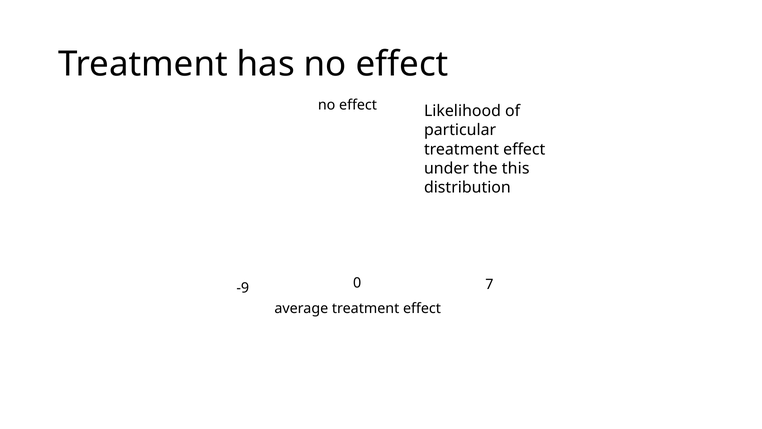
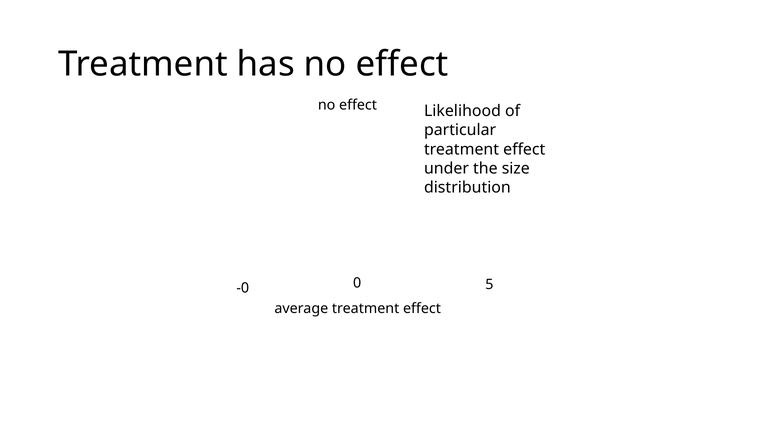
this: this -> size (516, 168)
-9: -9 -> -0 (243, 288)
7: 7 -> 5 (489, 284)
